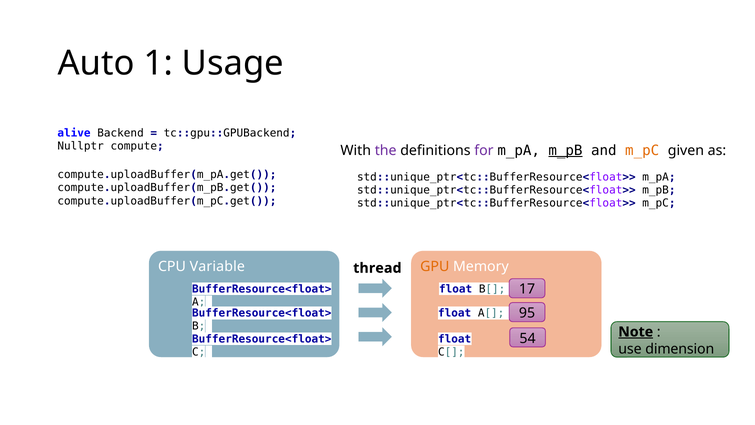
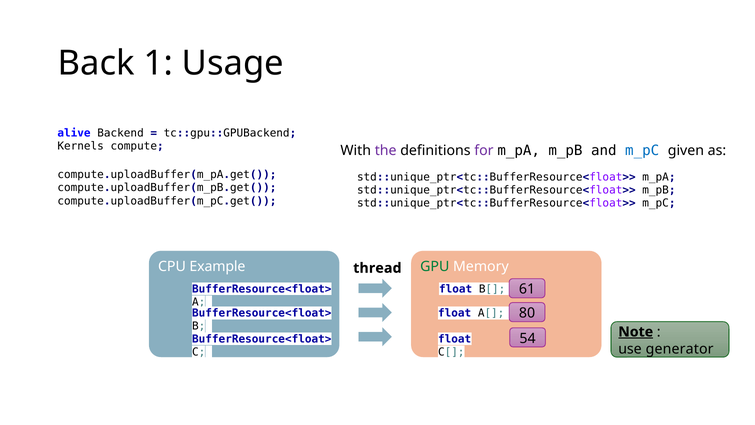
Auto: Auto -> Back (96, 63)
Nullptr: Nullptr -> Kernels (81, 146)
m_pB underline: present -> none (565, 150)
m_pC colour: orange -> blue (642, 150)
Variable: Variable -> Example (217, 266)
GPU colour: orange -> green (435, 266)
17: 17 -> 61 (527, 289)
95: 95 -> 80 (527, 313)
dimension: dimension -> generator (680, 349)
